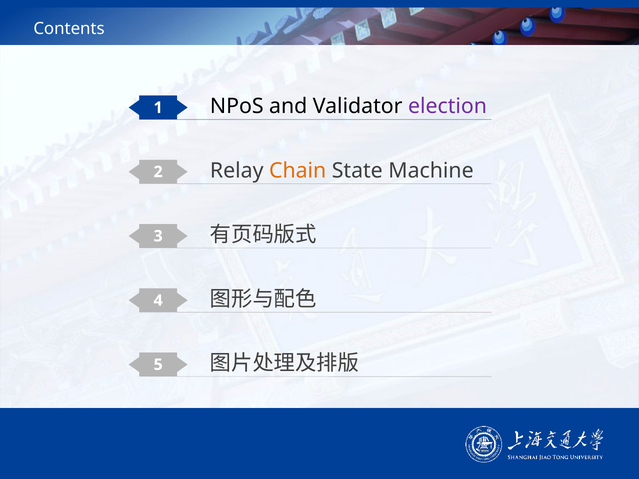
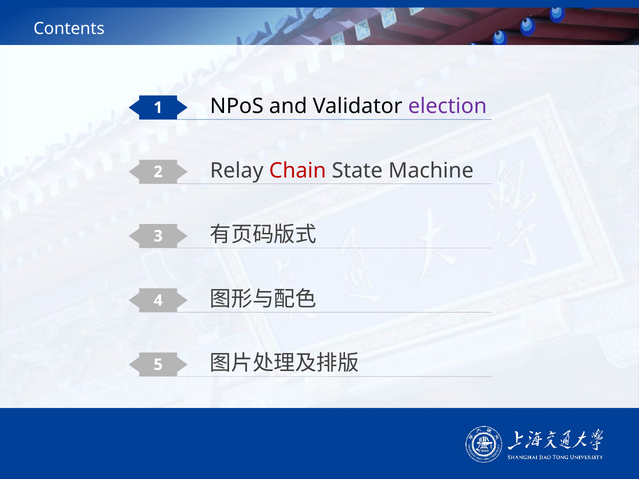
Chain colour: orange -> red (298, 171)
